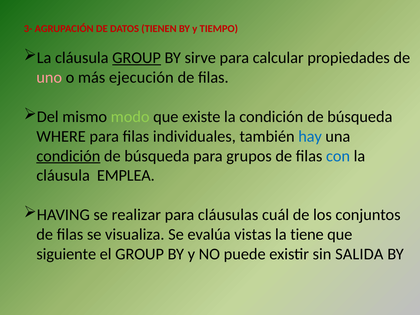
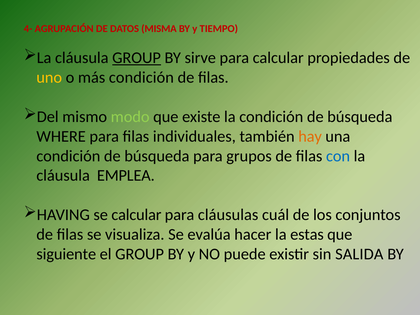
3-: 3- -> 4- (28, 29)
TIENEN: TIENEN -> MISMA (159, 29)
uno colour: pink -> yellow (49, 78)
más ejecución: ejecución -> condición (141, 78)
hay colour: blue -> orange (310, 136)
condición underline: present -> none (68, 156)
se realizar: realizar -> calcular (136, 215)
vistas: vistas -> hacer (253, 234)
tiene: tiene -> estas (307, 234)
